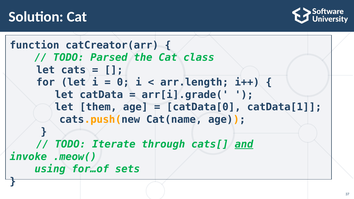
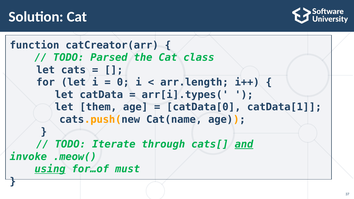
arr[i].grade(: arr[i].grade( -> arr[i].types( (185, 95)
using underline: none -> present (50, 169)
sets: sets -> must (128, 169)
